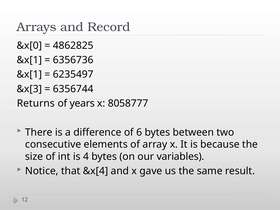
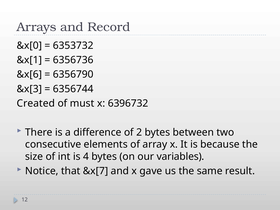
4862825: 4862825 -> 6353732 (73, 45)
&x[1: &x[1 -> &x[6 (29, 74)
6235497: 6235497 -> 6356790 (73, 74)
Returns: Returns -> Created (36, 103)
years: years -> must (82, 103)
8058777: 8058777 -> 6396732 (128, 103)
6: 6 -> 2 (139, 132)
&x[4: &x[4 -> &x[7 (96, 171)
